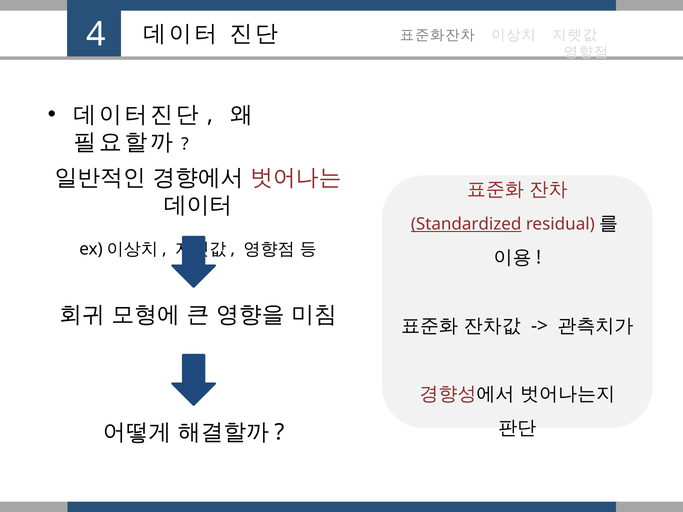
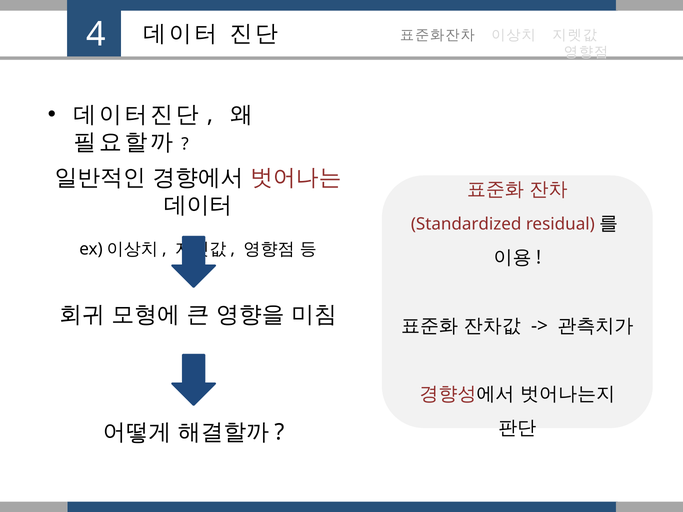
Standardized underline: present -> none (466, 224)
